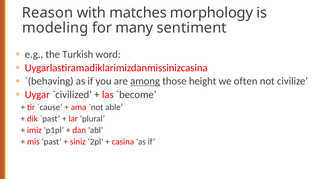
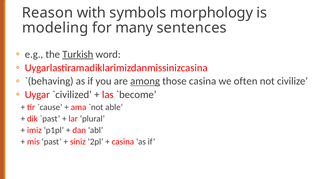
matches: matches -> symbols (138, 13)
sentiment: sentiment -> sentences (192, 28)
Turkish underline: none -> present (78, 54)
those height: height -> casina (203, 81)
